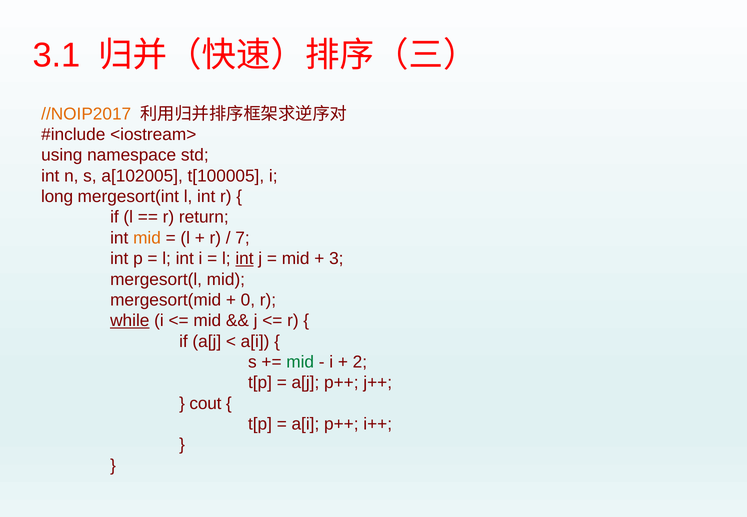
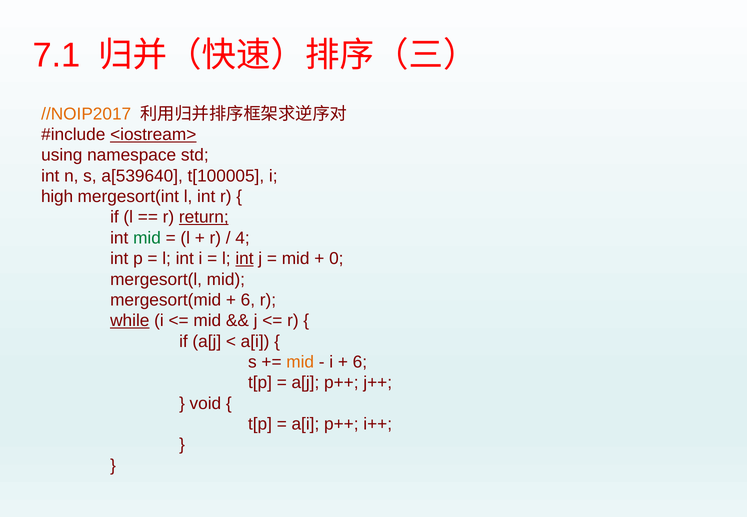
3.1: 3.1 -> 7.1 (57, 55)
<iostream> underline: none -> present (153, 135)
a[102005: a[102005 -> a[539640 (142, 176)
long: long -> high (57, 197)
return underline: none -> present (204, 217)
mid colour: orange -> green (147, 238)
7: 7 -> 4 (243, 238)
3: 3 -> 0 (336, 259)
0: 0 -> 6 (248, 300)
mid colour: green -> orange (300, 362)
2: 2 -> 6 (360, 362)
cout: cout -> void (205, 404)
